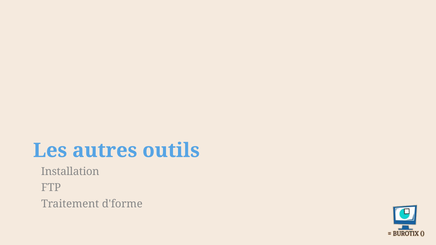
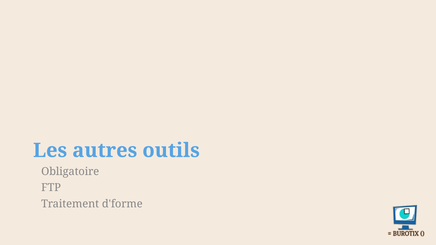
Installation: Installation -> Obligatoire (70, 172)
